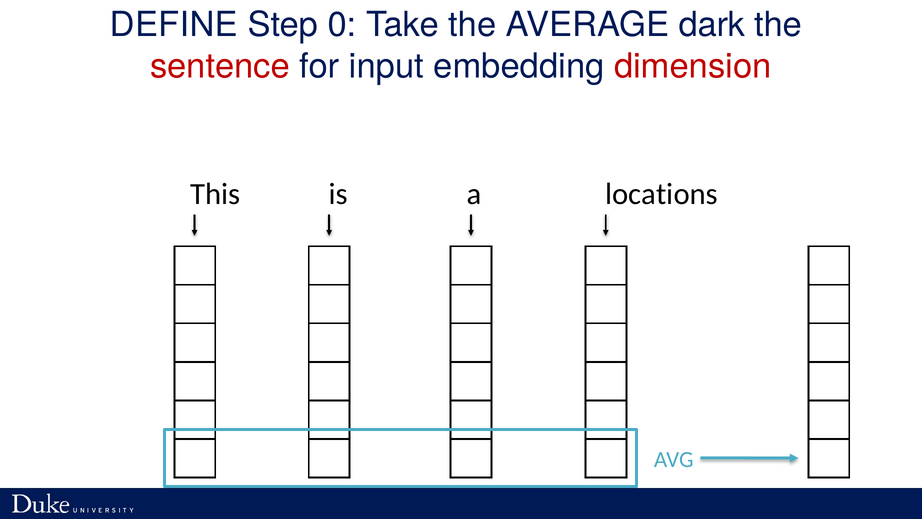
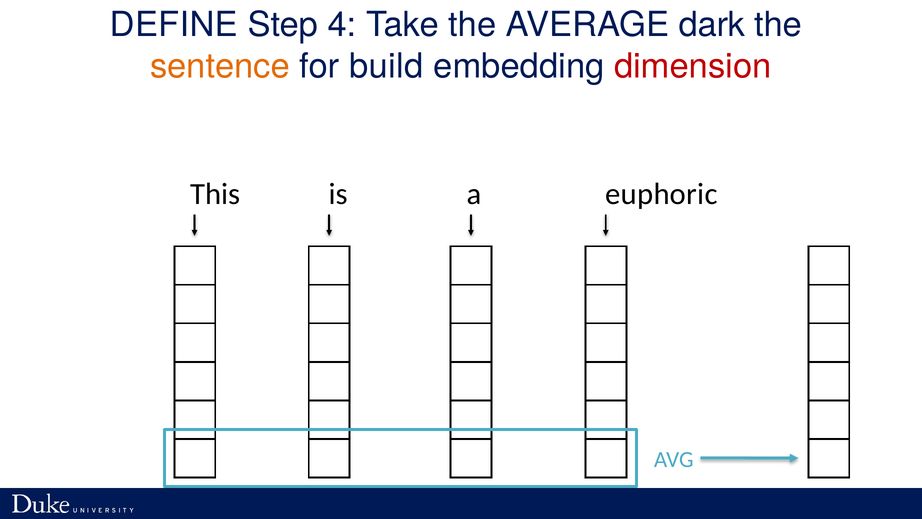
0: 0 -> 4 (342, 25)
sentence colour: red -> orange (220, 66)
input: input -> build (386, 66)
locations: locations -> euphoric (661, 194)
